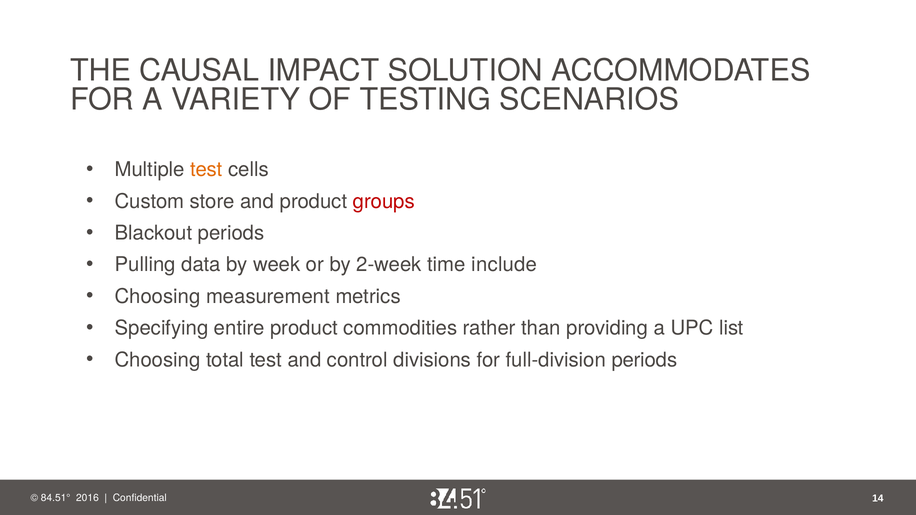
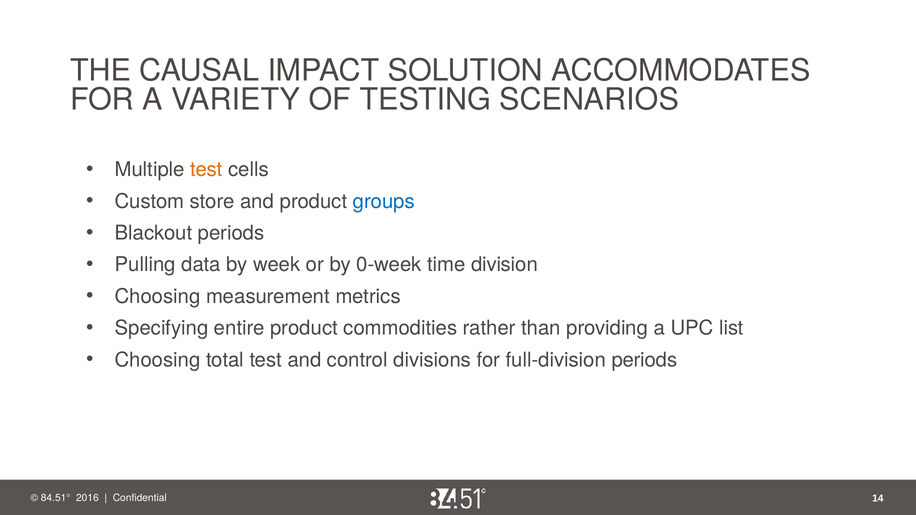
groups colour: red -> blue (384, 201)
2-week: 2-week -> 0-week (389, 265)
include: include -> division (504, 265)
